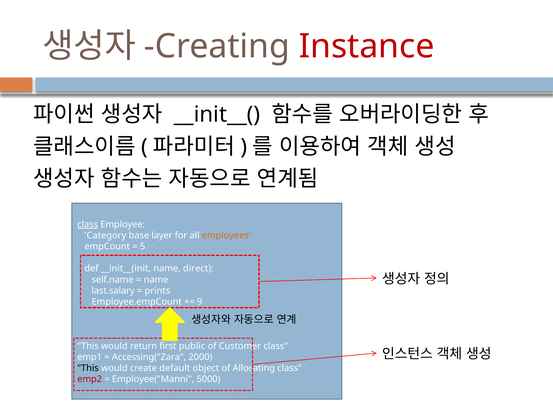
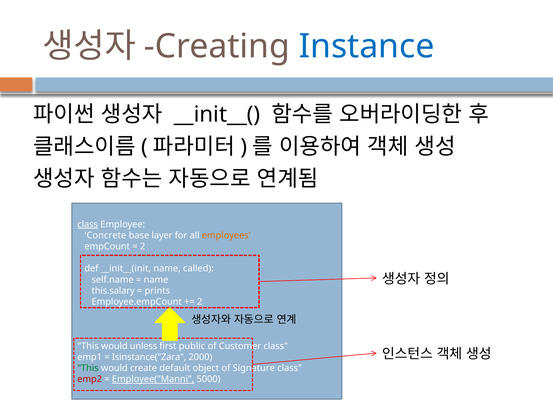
Instance colour: red -> blue (367, 46)
Category: Category -> Concrete (105, 235)
5: 5 -> 2 (143, 246)
direct: direct -> called (198, 268)
last.salary: last.salary -> this.salary (113, 291)
9: 9 -> 2 (200, 302)
return: return -> unless (144, 346)
Accessing("Zara: Accessing("Zara -> Isinstance("Zara (149, 357)
This colour: black -> green (88, 368)
Allocating: Allocating -> Signature (254, 368)
Employee("Manni underline: none -> present (153, 379)
